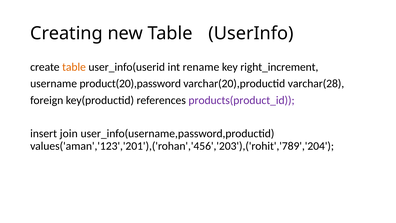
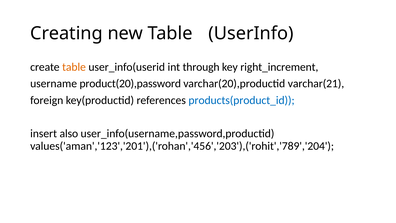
rename: rename -> through (201, 67)
varchar(28: varchar(28 -> varchar(21 (316, 84)
products(product_id colour: purple -> blue (242, 100)
join: join -> also (69, 133)
